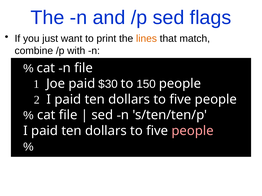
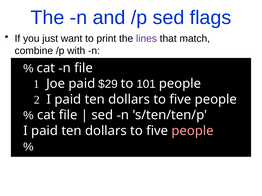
lines colour: orange -> purple (146, 39)
$30: $30 -> $29 (108, 84)
150: 150 -> 101 (146, 84)
